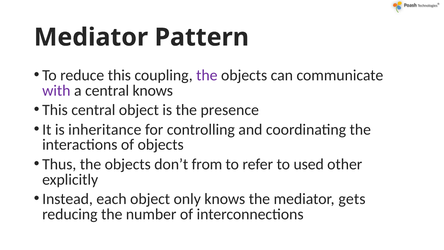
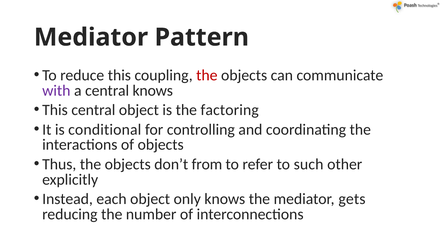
the colour: purple -> red (207, 75)
presence: presence -> factoring (230, 110)
inheritance: inheritance -> conditional (105, 129)
used: used -> such (309, 164)
